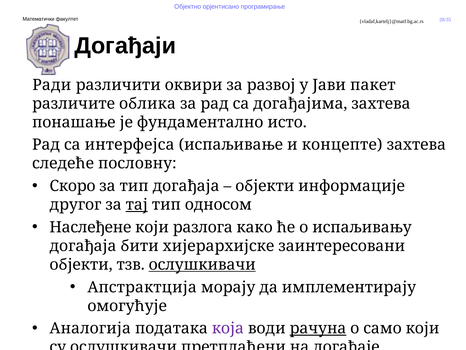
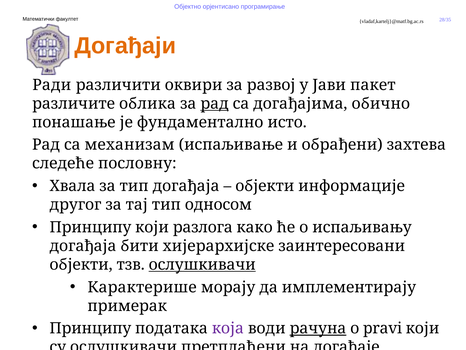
Догађаји colour: black -> orange (125, 46)
рад underline: none -> present (215, 103)
догађајима захтева: захтева -> обично (381, 103)
интерфејса: интерфејса -> механизам (130, 145)
концепте: концепте -> обрађени (342, 145)
Скоро: Скоро -> Хвала (72, 186)
тај underline: present -> none (137, 204)
Наслеђене: Наслеђене -> Принципу (90, 227)
Апстрактција: Апстрактција -> Карактерише (142, 287)
омогућује: омогућује -> примерак (127, 305)
Аналогија: Аналогија -> Принципу (90, 328)
само: само -> pravi (383, 328)
